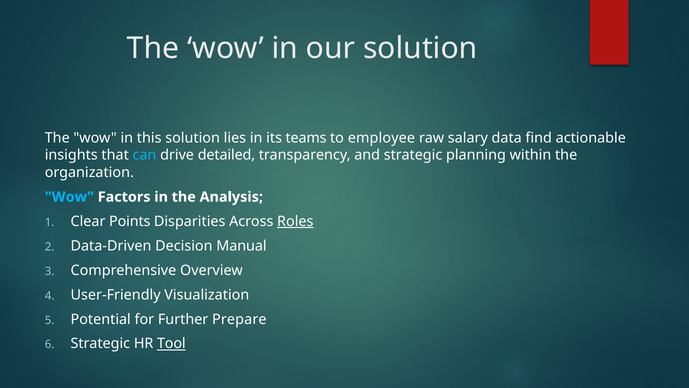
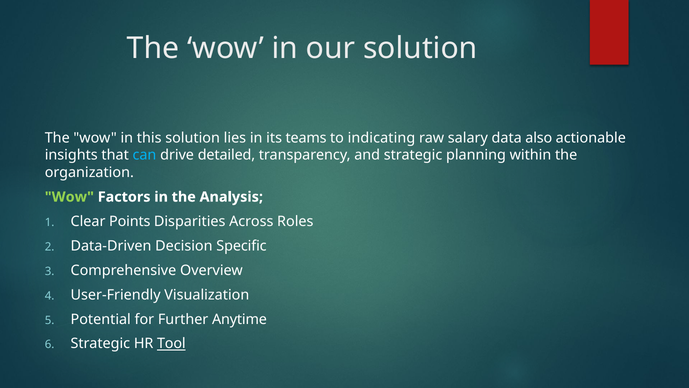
employee: employee -> indicating (381, 138)
find: find -> also (539, 138)
Wow colour: light blue -> light green (69, 197)
Roles underline: present -> none (295, 221)
Manual: Manual -> Specific (241, 246)
Prepare: Prepare -> Anytime (239, 319)
